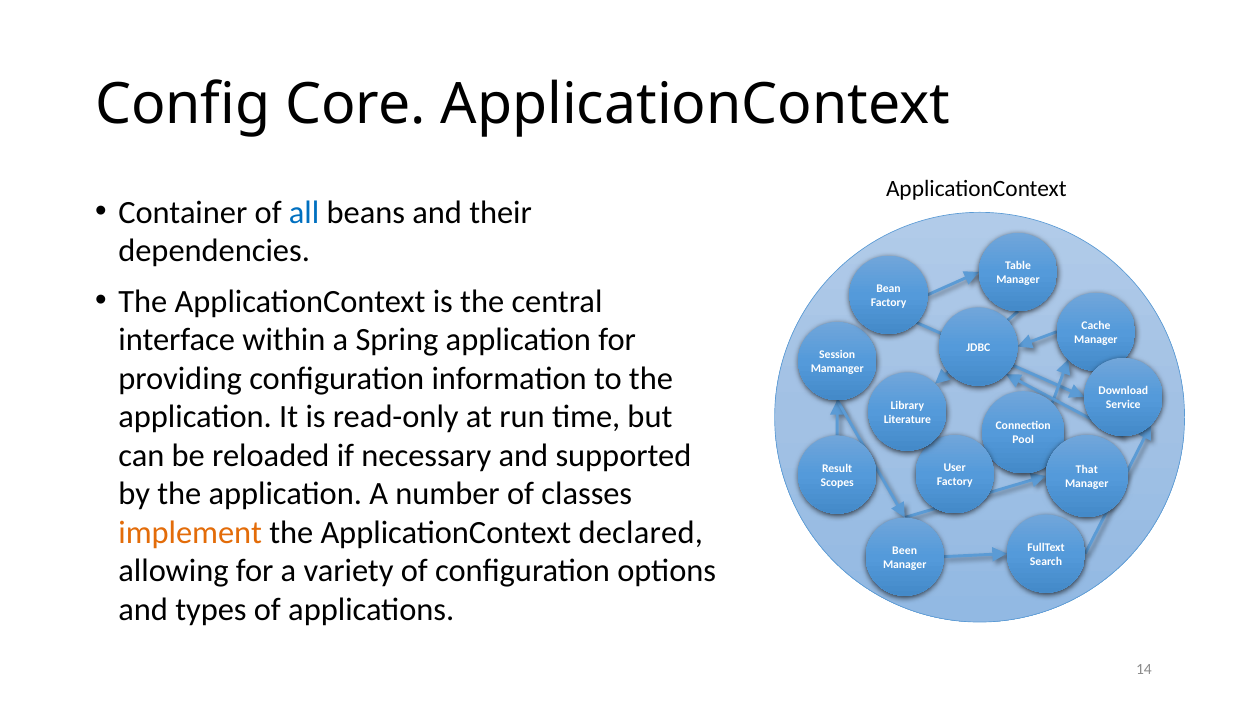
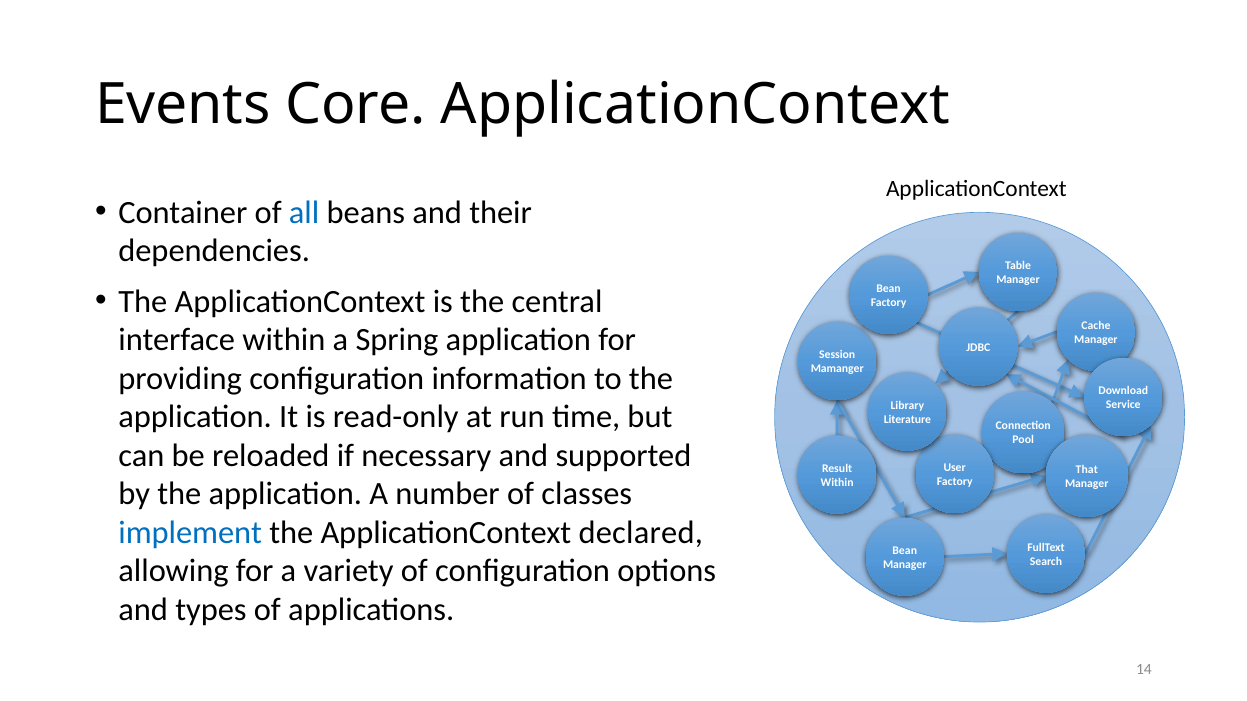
Config: Config -> Events (183, 105)
Scopes: Scopes -> Within (837, 483)
implement colour: orange -> blue (190, 533)
Been: Been -> Bean (905, 551)
